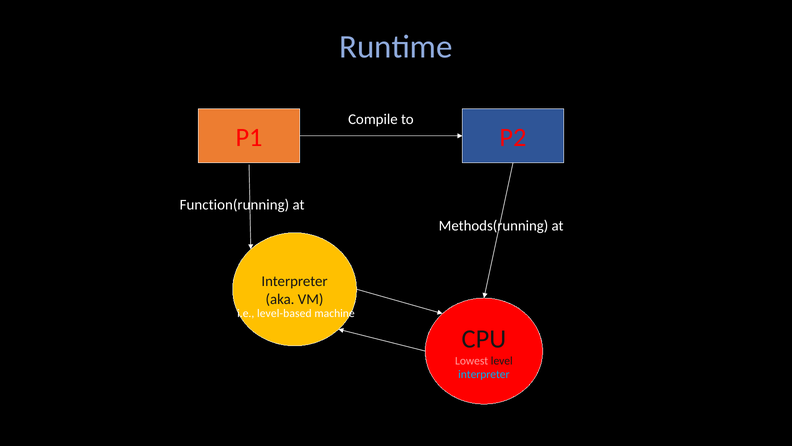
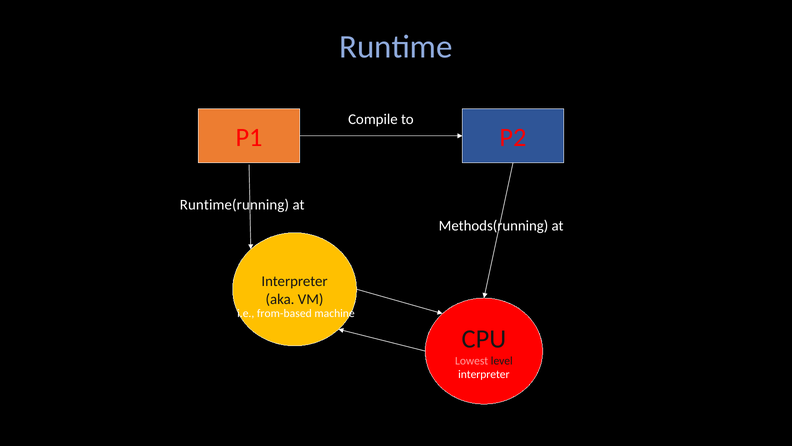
Function(running: Function(running -> Runtime(running (234, 205)
level-based: level-based -> from-based (284, 313)
interpreter colour: light blue -> white (484, 374)
